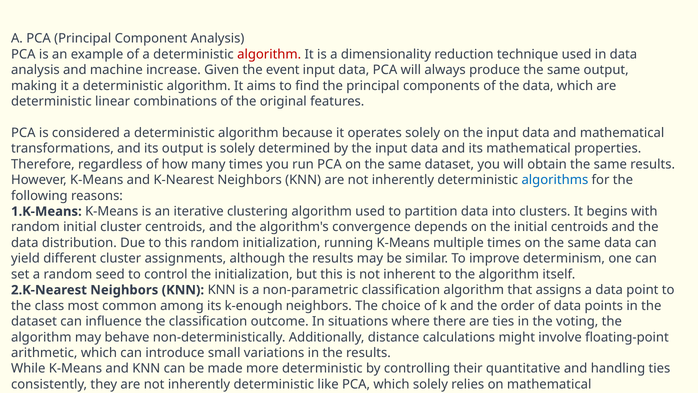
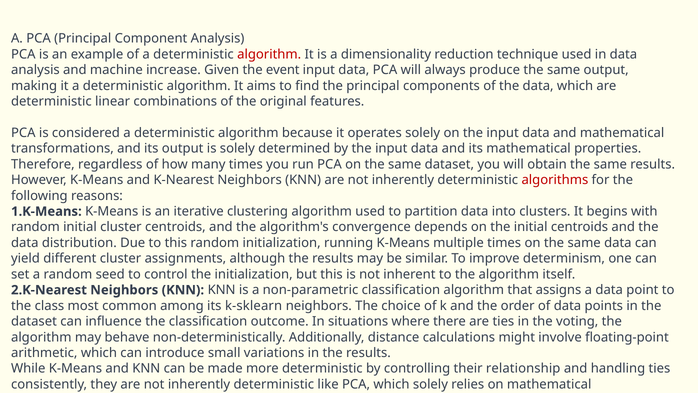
algorithms colour: blue -> red (555, 180)
k-enough: k-enough -> k-sklearn (254, 305)
quantitative: quantitative -> relationship (523, 368)
